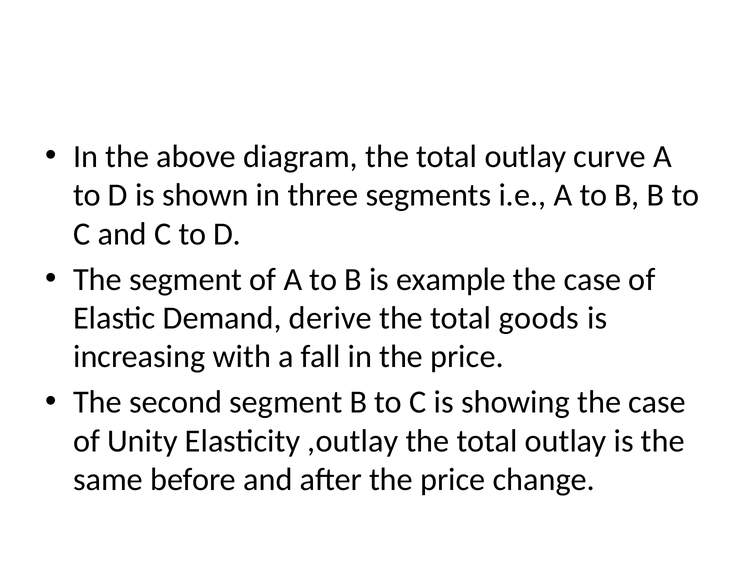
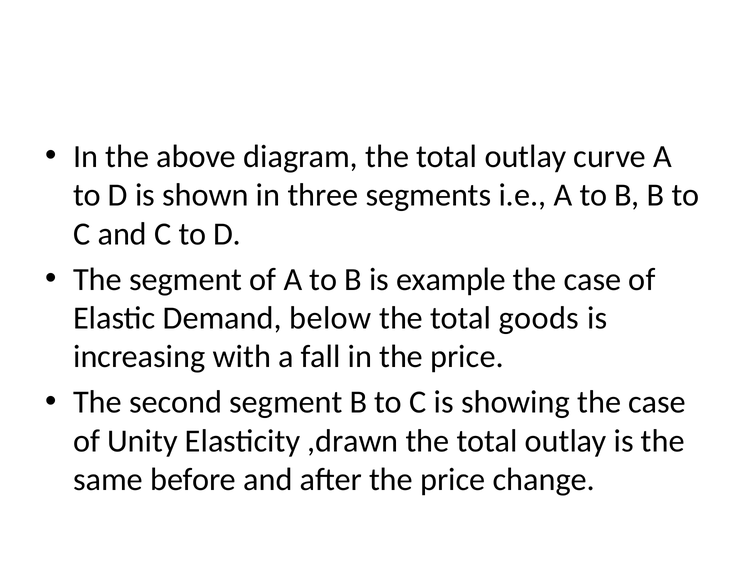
derive: derive -> below (330, 318)
,outlay: ,outlay -> ,drawn (353, 441)
